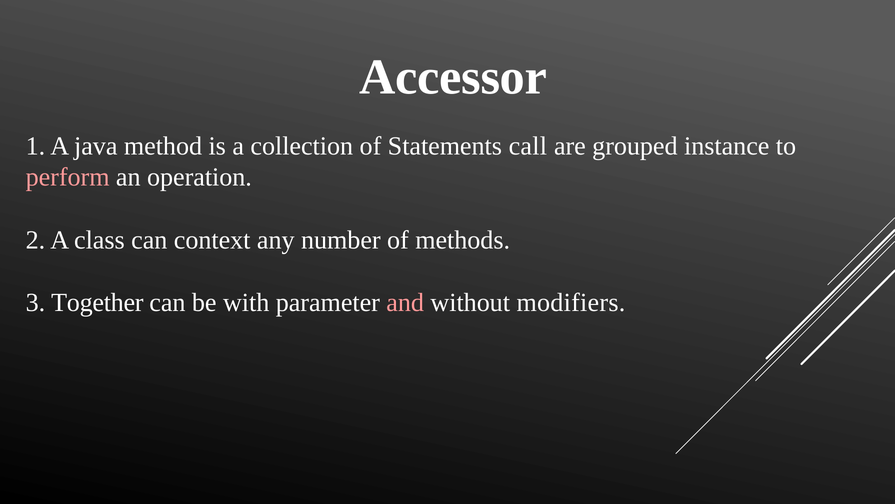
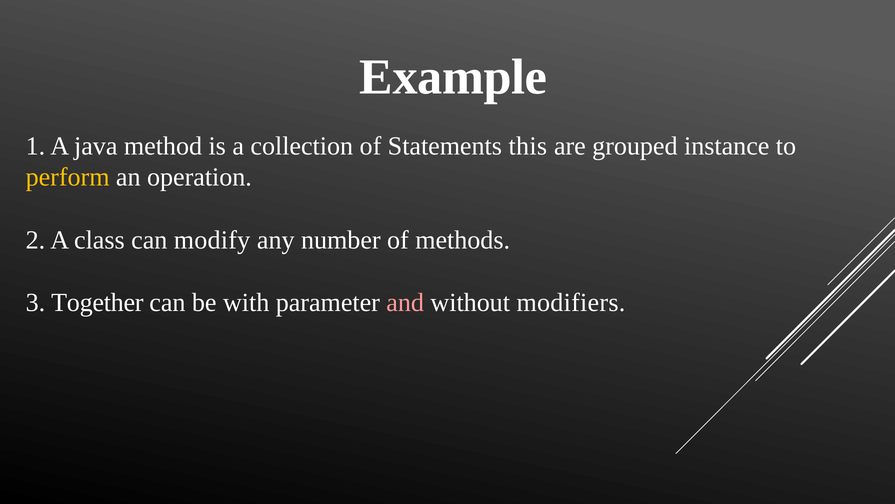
Accessor: Accessor -> Example (453, 77)
call: call -> this (528, 146)
perform colour: pink -> yellow (68, 177)
context: context -> modify (212, 240)
